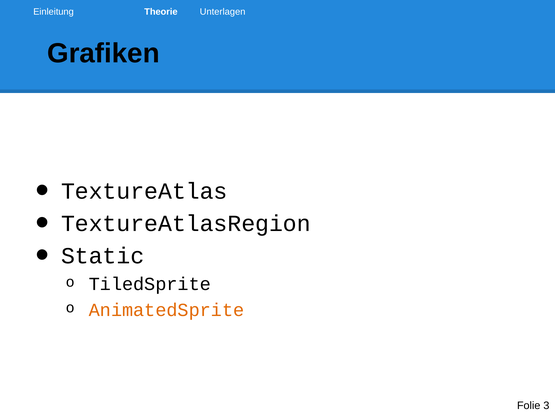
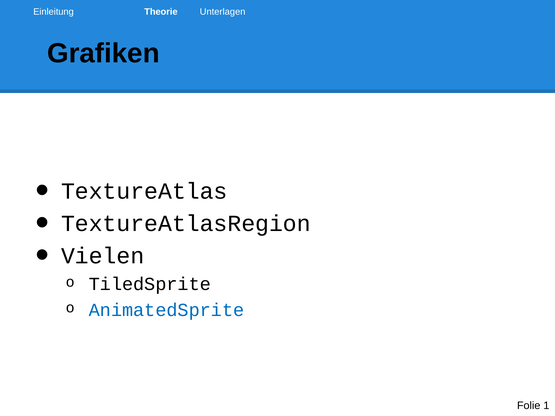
Static: Static -> Vielen (103, 256)
AnimatedSprite colour: orange -> blue (167, 310)
3: 3 -> 1 (546, 406)
